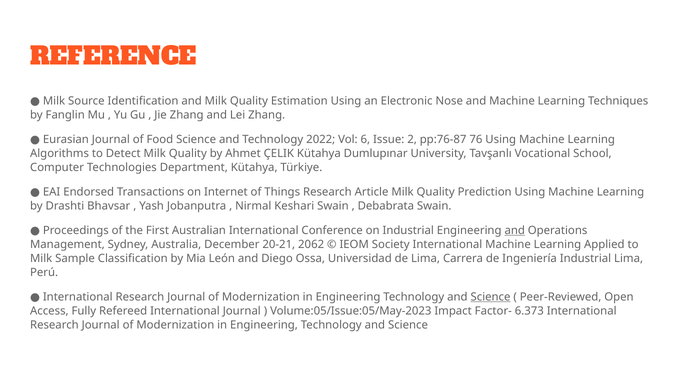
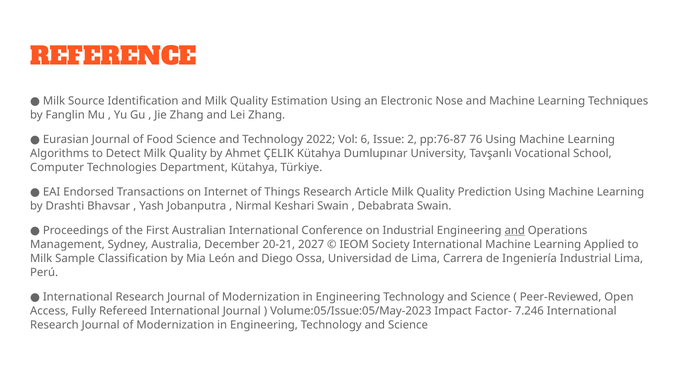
2062: 2062 -> 2027 (311, 245)
Science underline: present -> none (491, 297)
6.373: 6.373 -> 7.246 (529, 311)
